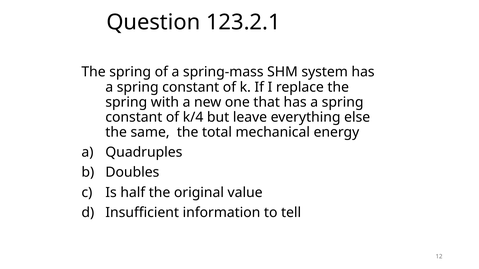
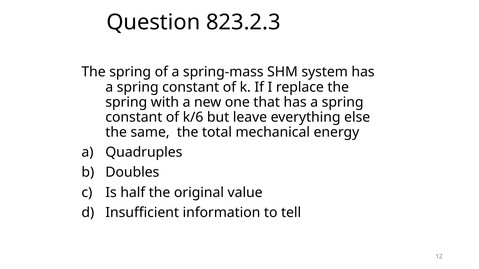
123.2.1: 123.2.1 -> 823.2.3 (243, 22)
k/4: k/4 -> k/6 (193, 117)
